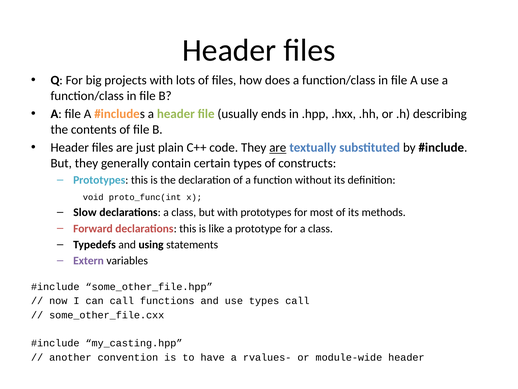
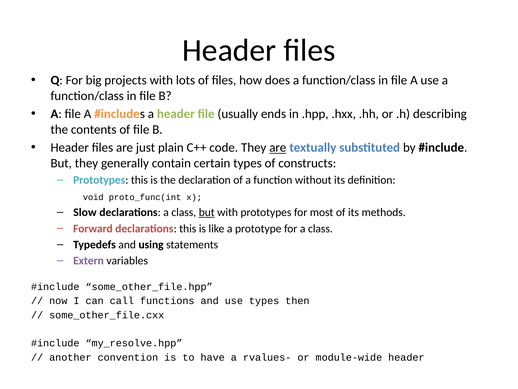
but underline: none -> present (207, 212)
types call: call -> then (297, 301)
my_casting.hpp: my_casting.hpp -> my_resolve.hpp (134, 343)
